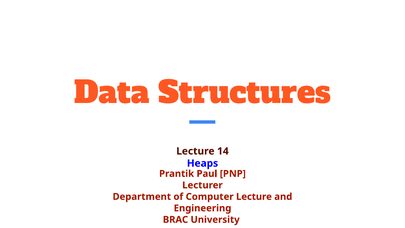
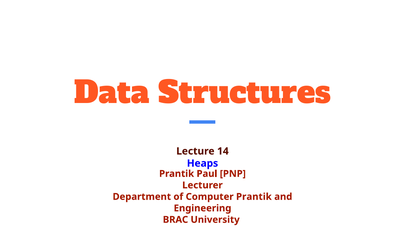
Computer Lecture: Lecture -> Prantik (254, 197)
